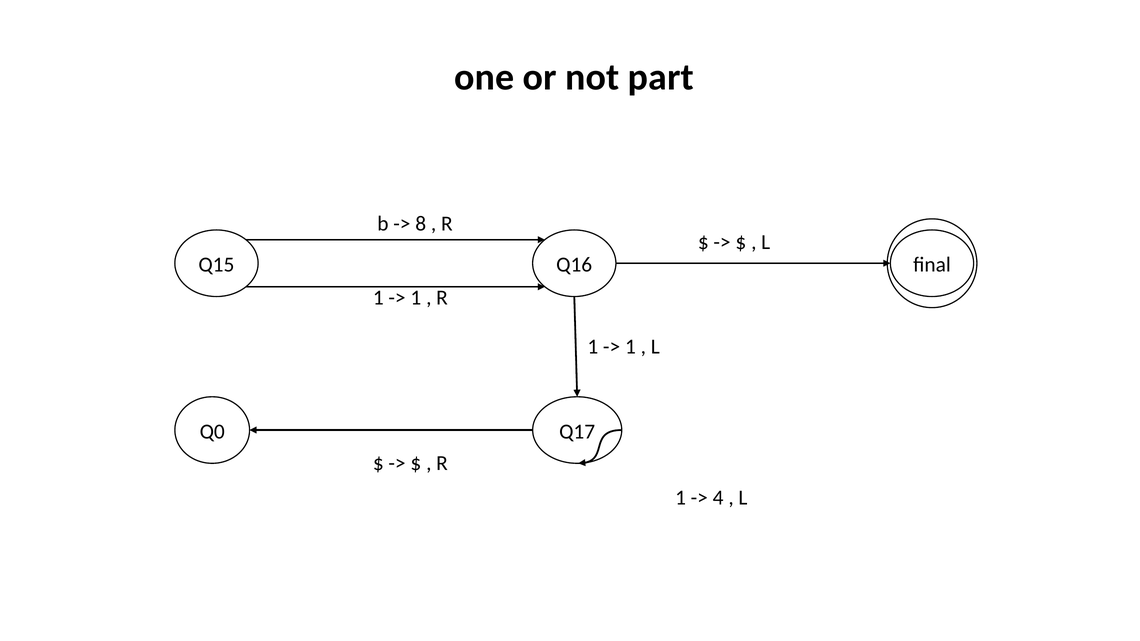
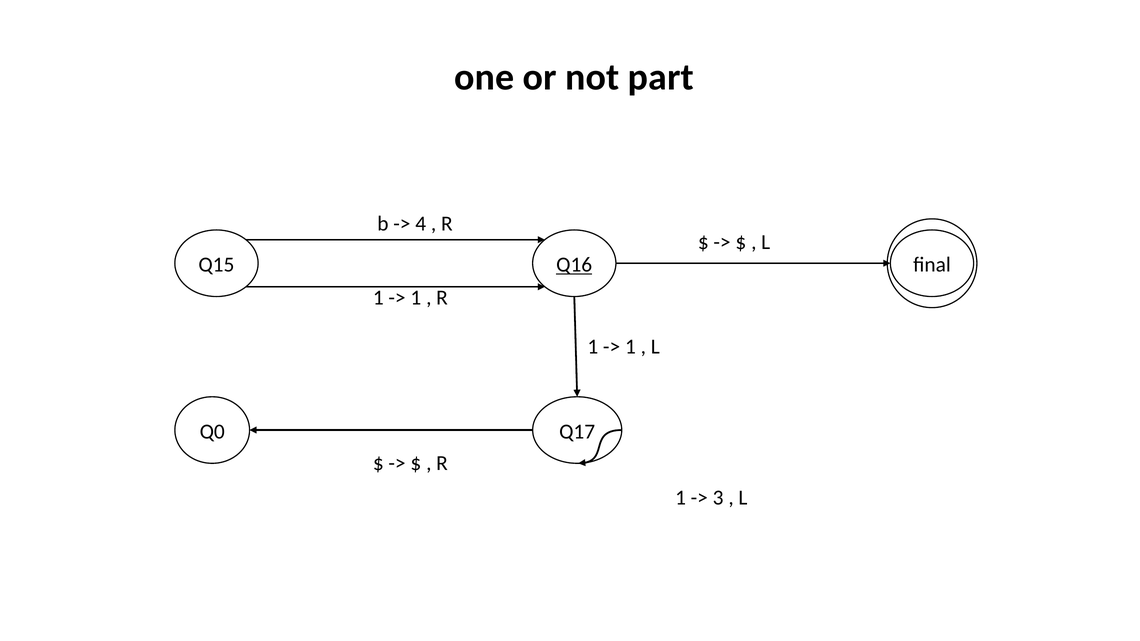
8: 8 -> 4 (421, 224)
Q16 underline: none -> present (574, 265)
4: 4 -> 3 (718, 498)
